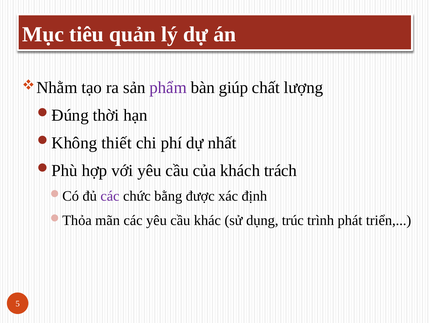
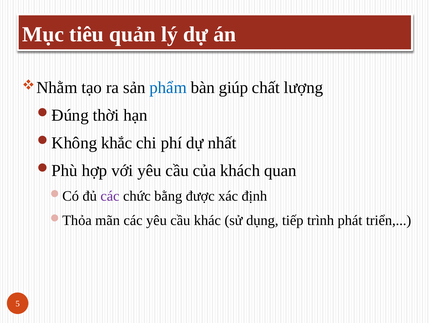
phẩm colour: purple -> blue (168, 88)
thiết: thiết -> khắc (117, 143)
trách: trách -> quan (280, 170)
trúc: trúc -> tiếp (293, 220)
